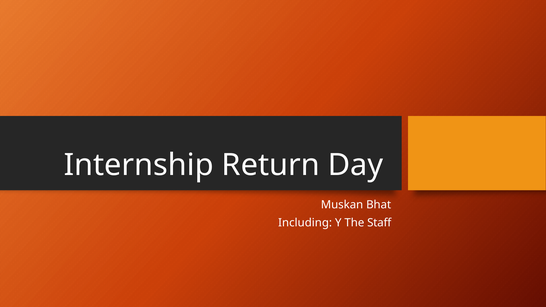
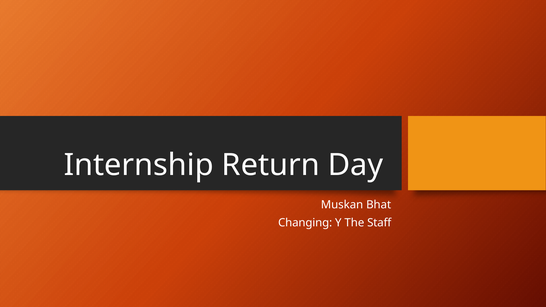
Including: Including -> Changing (305, 223)
